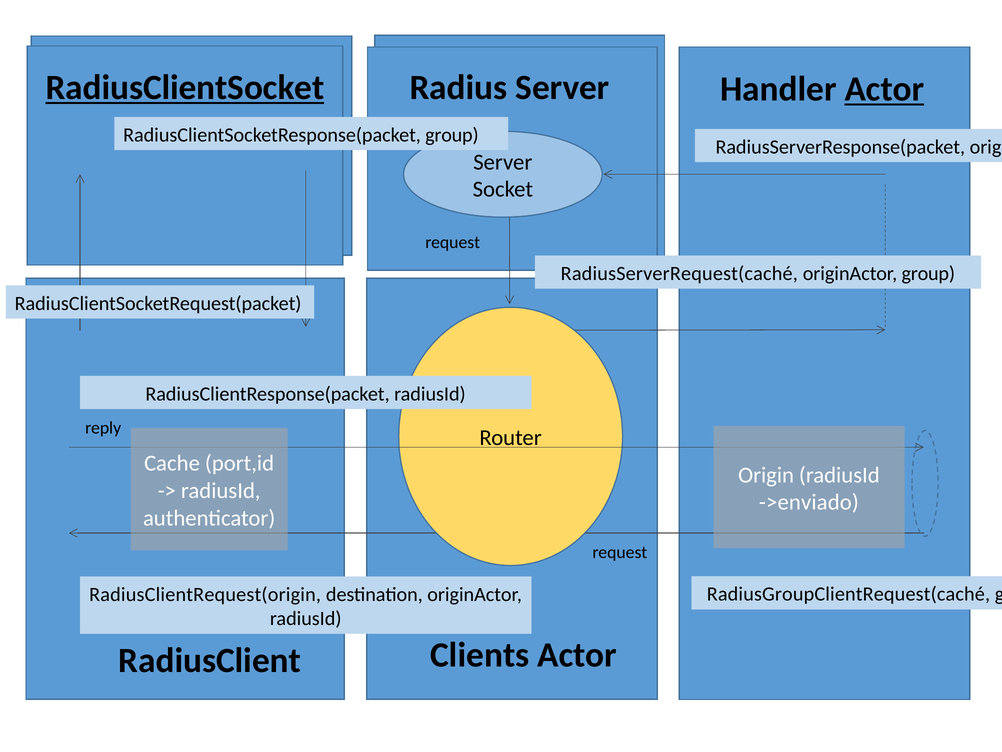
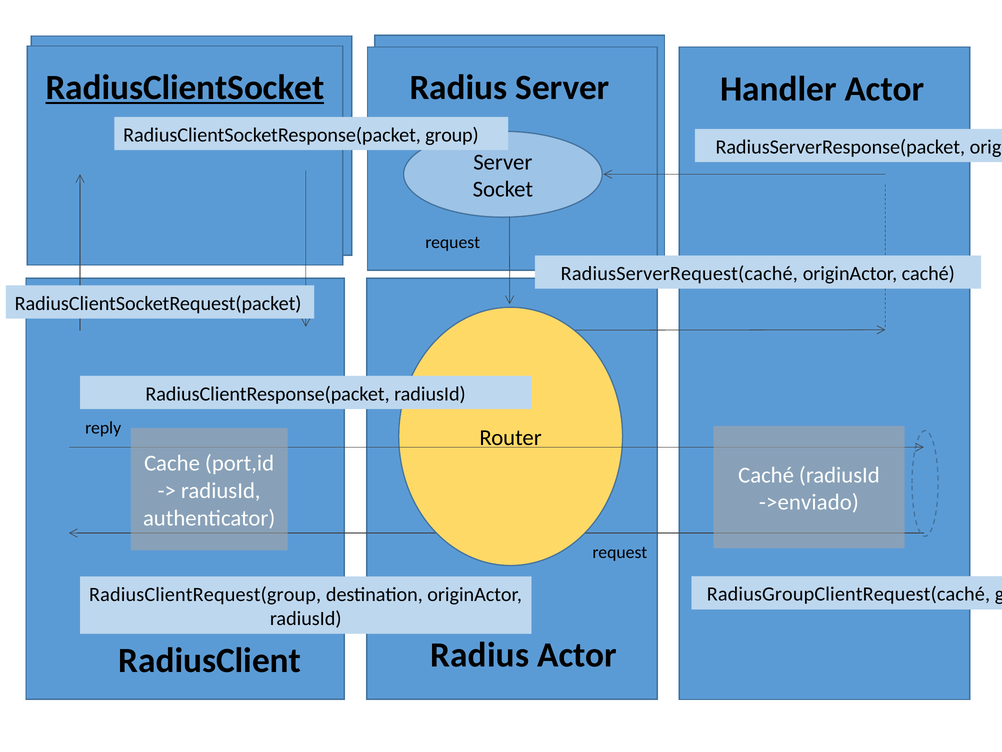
Actor underline: present -> none (884, 89)
originActor group: group -> caché (928, 273)
Origin: Origin -> Caché (766, 475)
RadiusClientRequest(origin: RadiusClientRequest(origin -> RadiusClientRequest(group (205, 594)
RadiusClient Clients: Clients -> Radius (480, 655)
